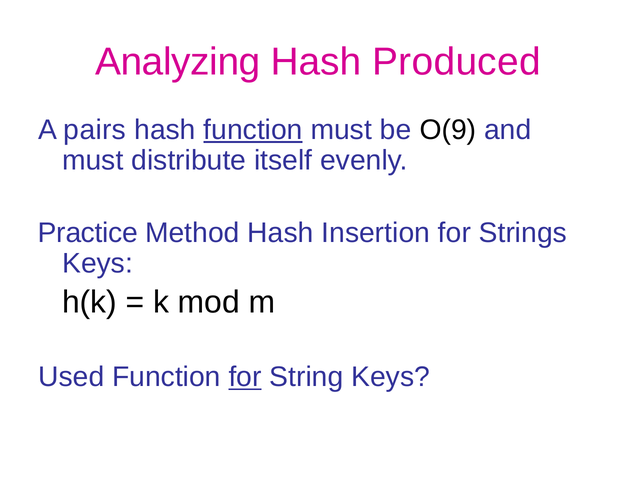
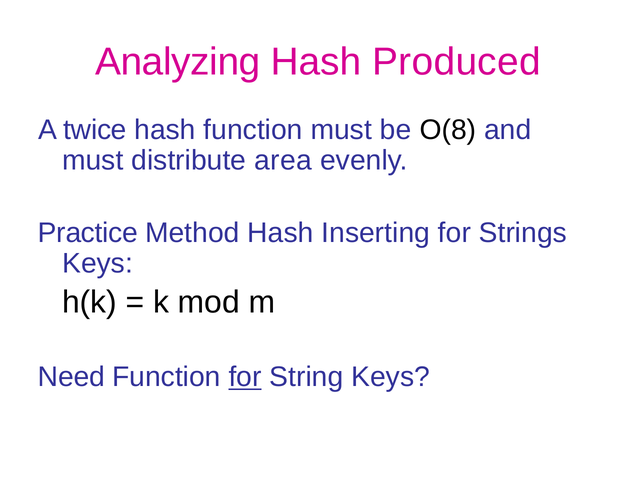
pairs: pairs -> twice (95, 130)
function underline: present -> none (253, 130)
O(9: O(9 -> O(8 (448, 130)
itself: itself -> area (283, 160)
Insertion: Insertion -> Inserting (376, 233)
Used: Used -> Need (71, 377)
